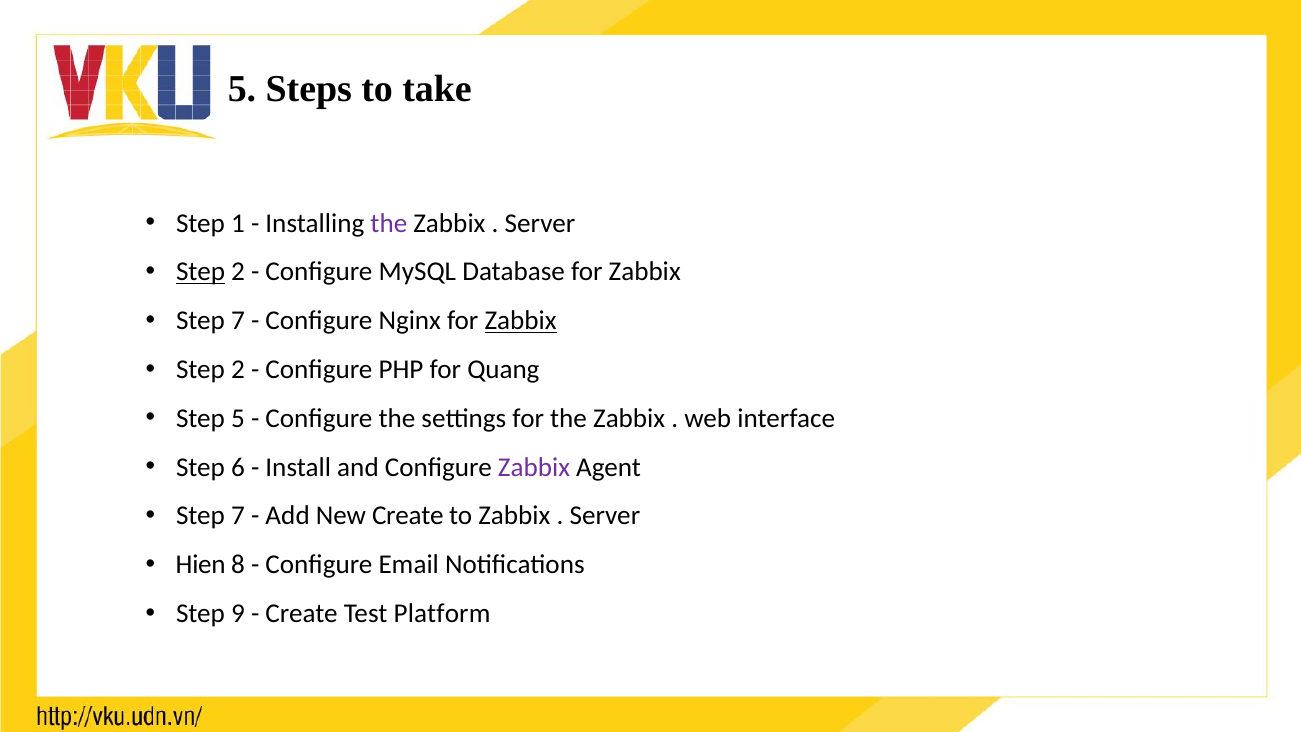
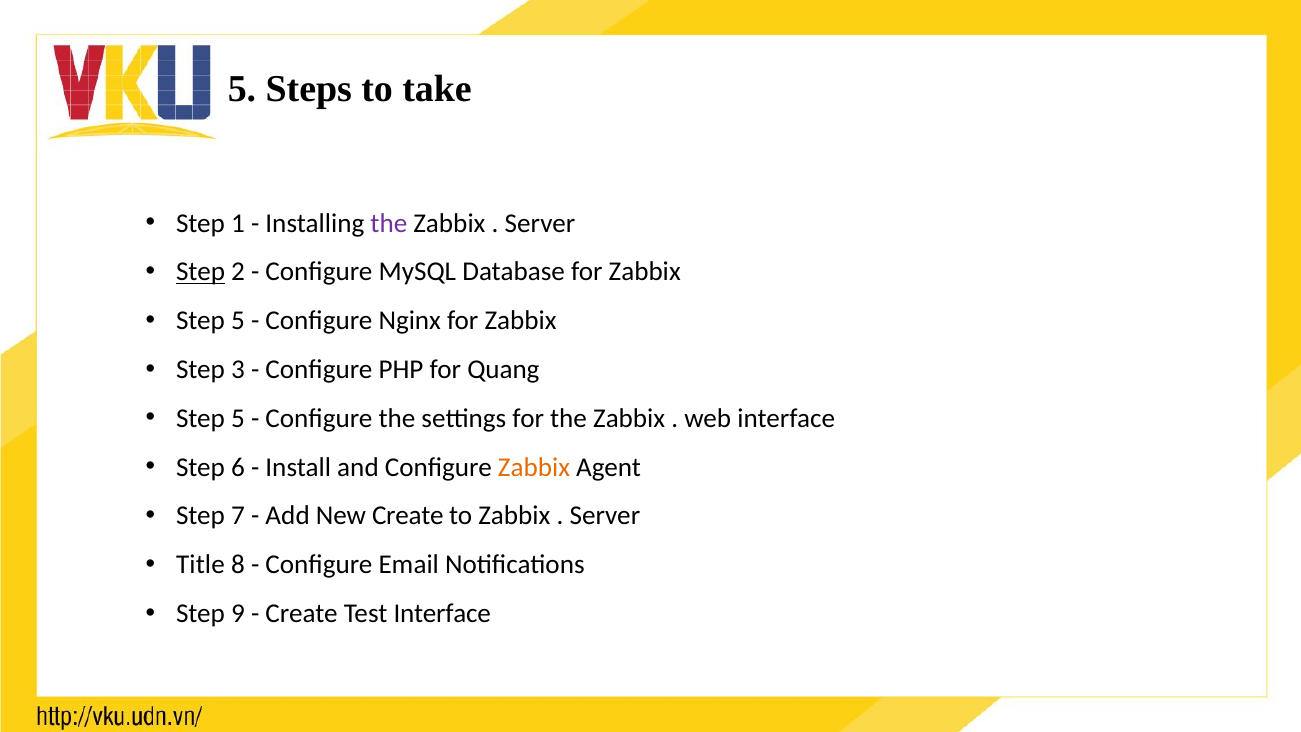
7: 7 -> 5 (238, 321)
Zabbix underline: present -> none (521, 321)
2: 2 -> 3 (238, 370)
Zabbix colour: purple -> orange (534, 467)
Hien: Hien -> Title (200, 565)
Test Platform: Platform -> Interface (442, 613)
